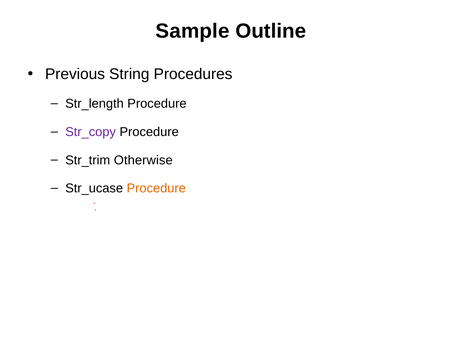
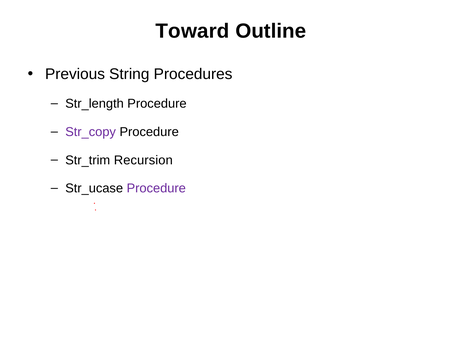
Sample: Sample -> Toward (193, 31)
Otherwise: Otherwise -> Recursion (143, 160)
Procedure colour: orange -> purple (156, 189)
